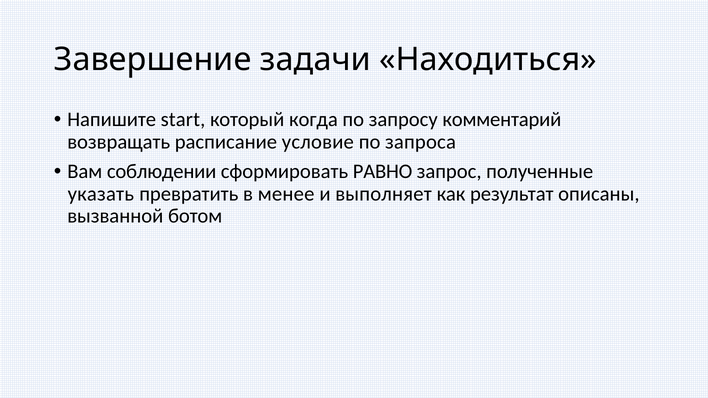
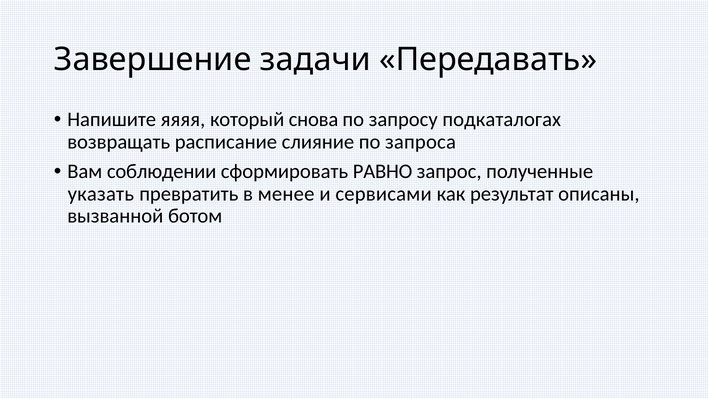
Находиться: Находиться -> Передавать (488, 59)
start: start -> яяяя (183, 120)
когда: когда -> снова (314, 120)
комментарий: комментарий -> подкаталогах (502, 120)
условие: условие -> слияние (318, 142)
выполняет: выполняет -> сервисами (384, 194)
